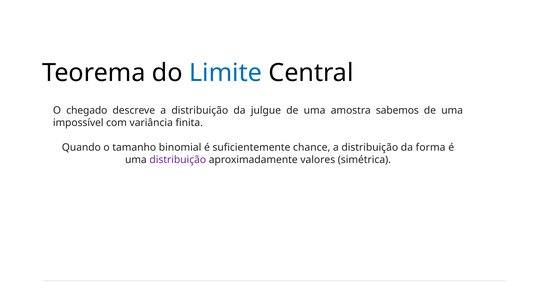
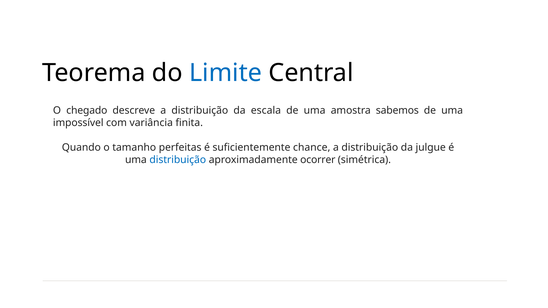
julgue: julgue -> escala (266, 111)
binomial: binomial -> perfeitas (180, 148)
forma: forma -> julgue (431, 148)
distribuição colour: purple -> blue (178, 160)
valores: valores -> ocorrer (318, 160)
